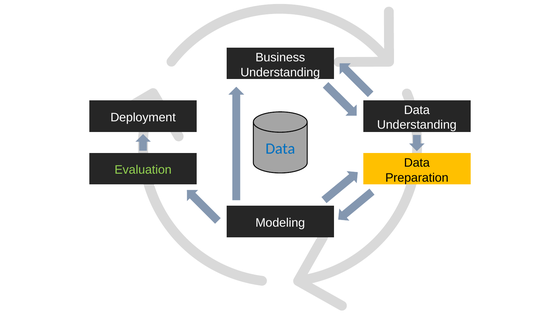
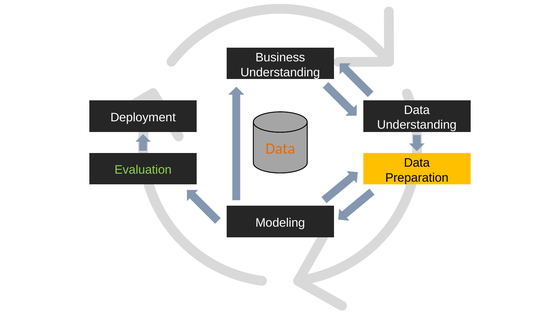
Data colour: blue -> orange (280, 149)
